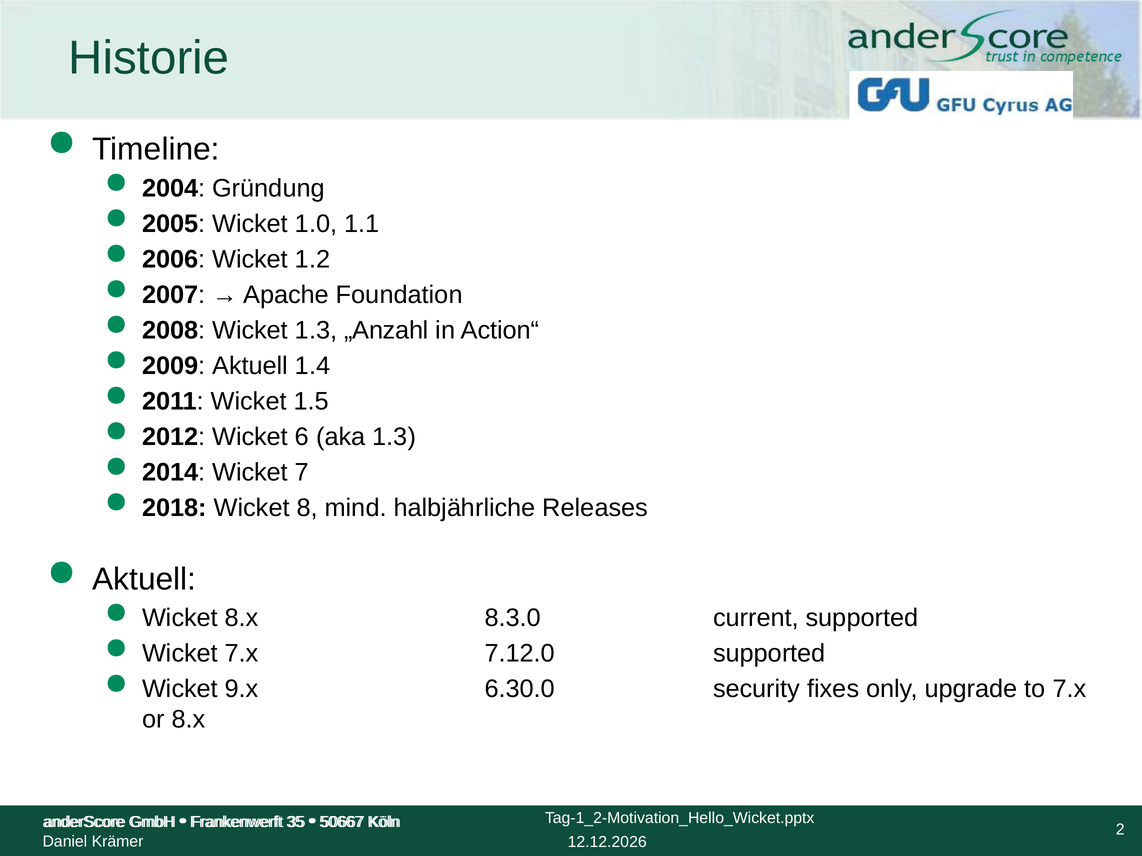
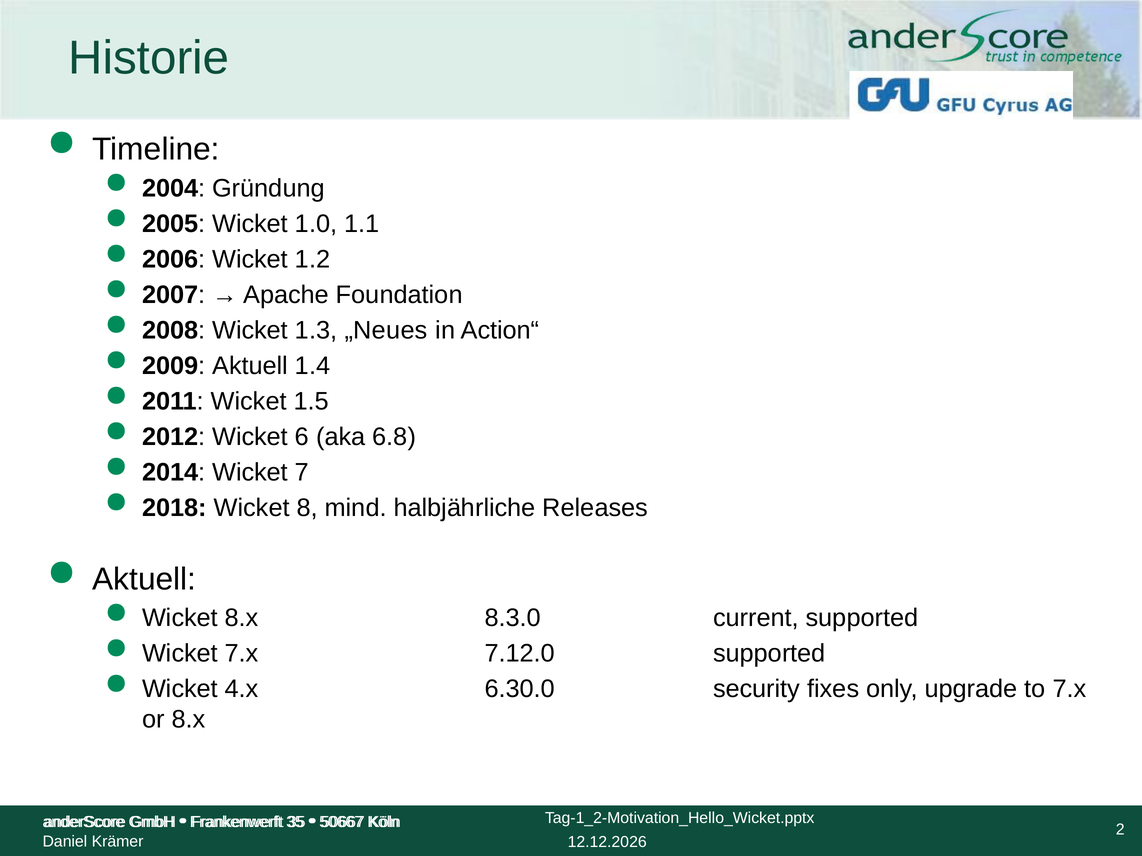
„Anzahl: „Anzahl -> „Neues (386, 331)
aka 1.3: 1.3 -> 6.8 (394, 437)
9.x: 9.x -> 4.x (242, 690)
